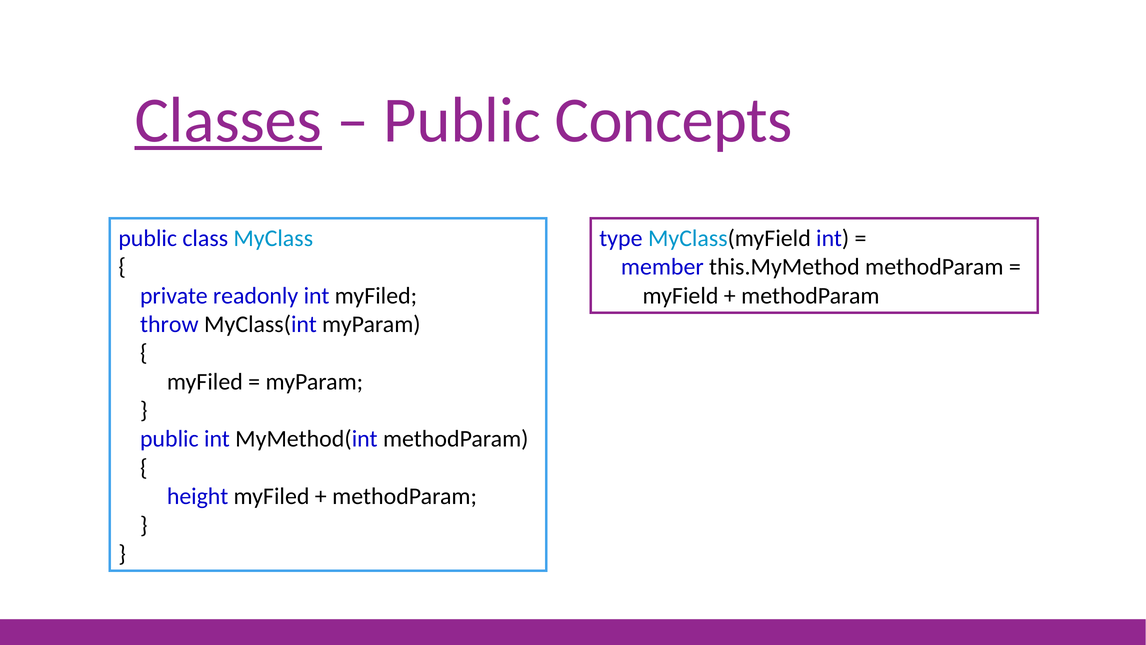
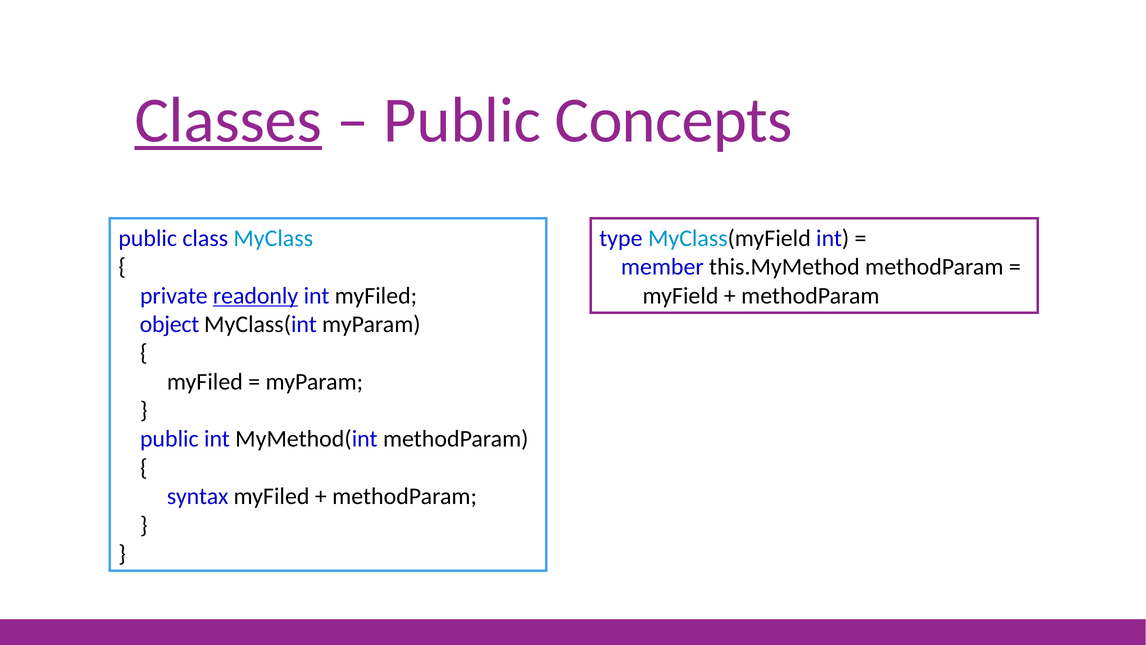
readonly underline: none -> present (256, 296)
throw: throw -> object (169, 324)
height: height -> syntax (198, 496)
